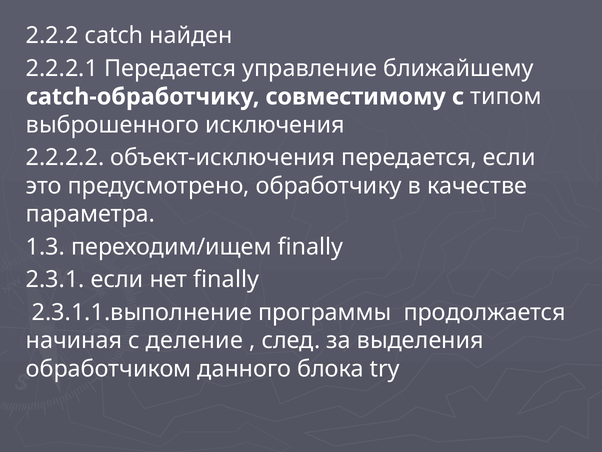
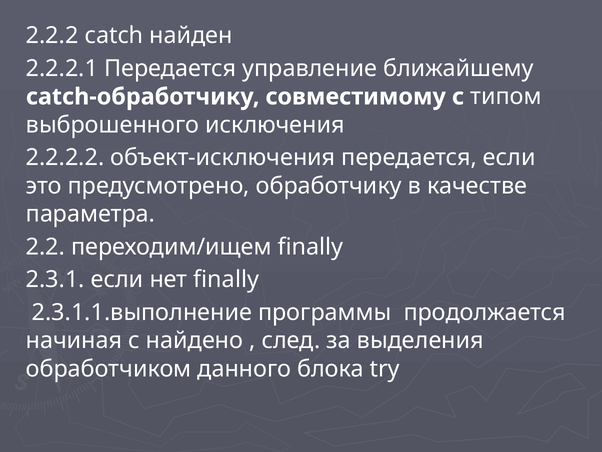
1.3: 1.3 -> 2.2 (45, 247)
деление: деление -> найдено (195, 340)
